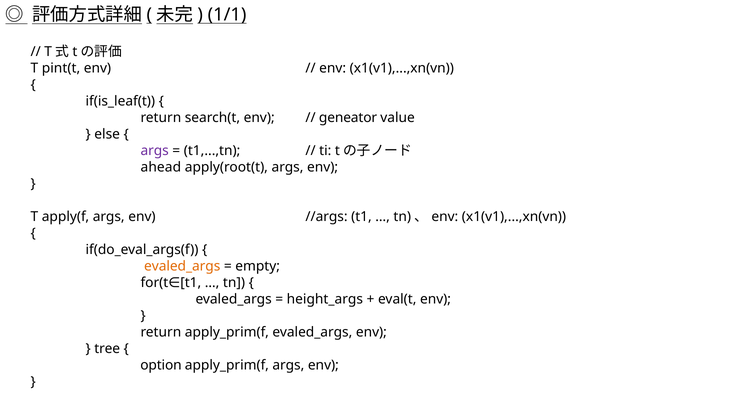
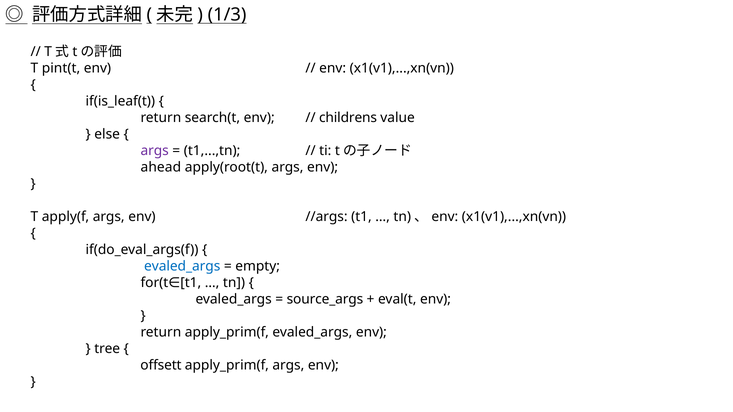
1/1: 1/1 -> 1/3 (227, 15)
geneator: geneator -> childrens (348, 118)
evaled_args colour: orange -> blue (182, 266)
height_args: height_args -> source_args (325, 299)
option: option -> offsett (161, 365)
